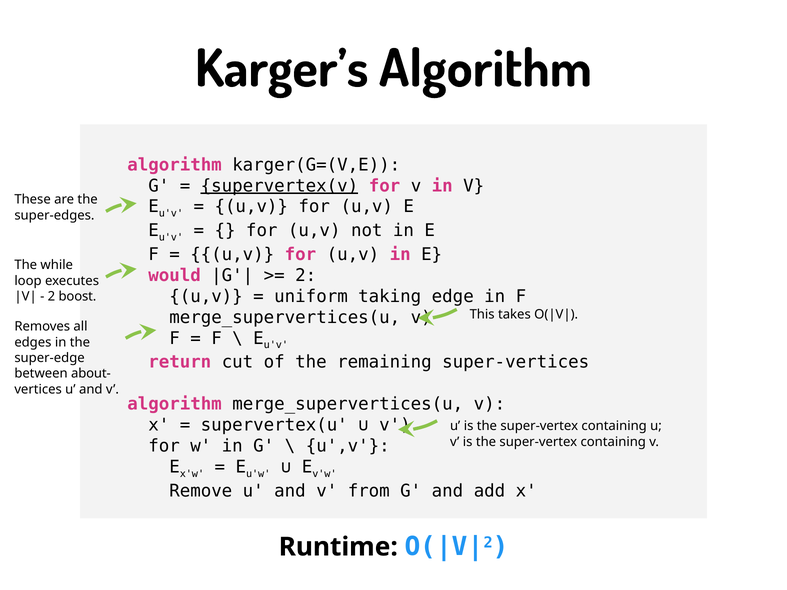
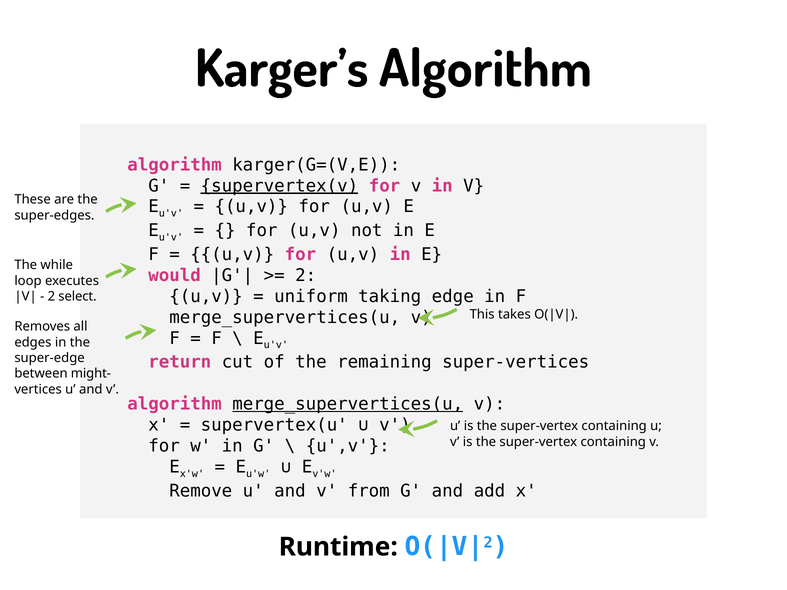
boost: boost -> select (77, 297)
about-: about- -> might- (91, 374)
merge_supervertices(u underline: none -> present (348, 404)
